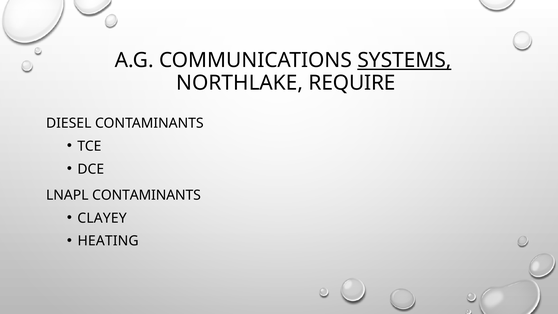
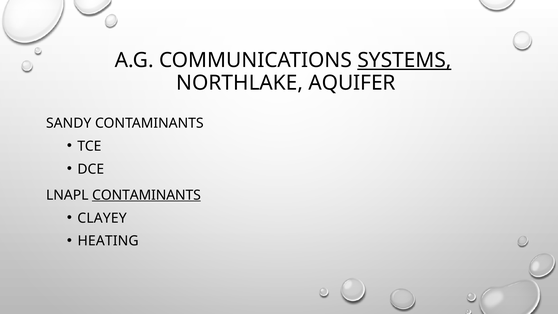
REQUIRE: REQUIRE -> AQUIFER (352, 83)
DIESEL: DIESEL -> SANDY (69, 123)
CONTAMINANTS underline: none -> present (147, 195)
